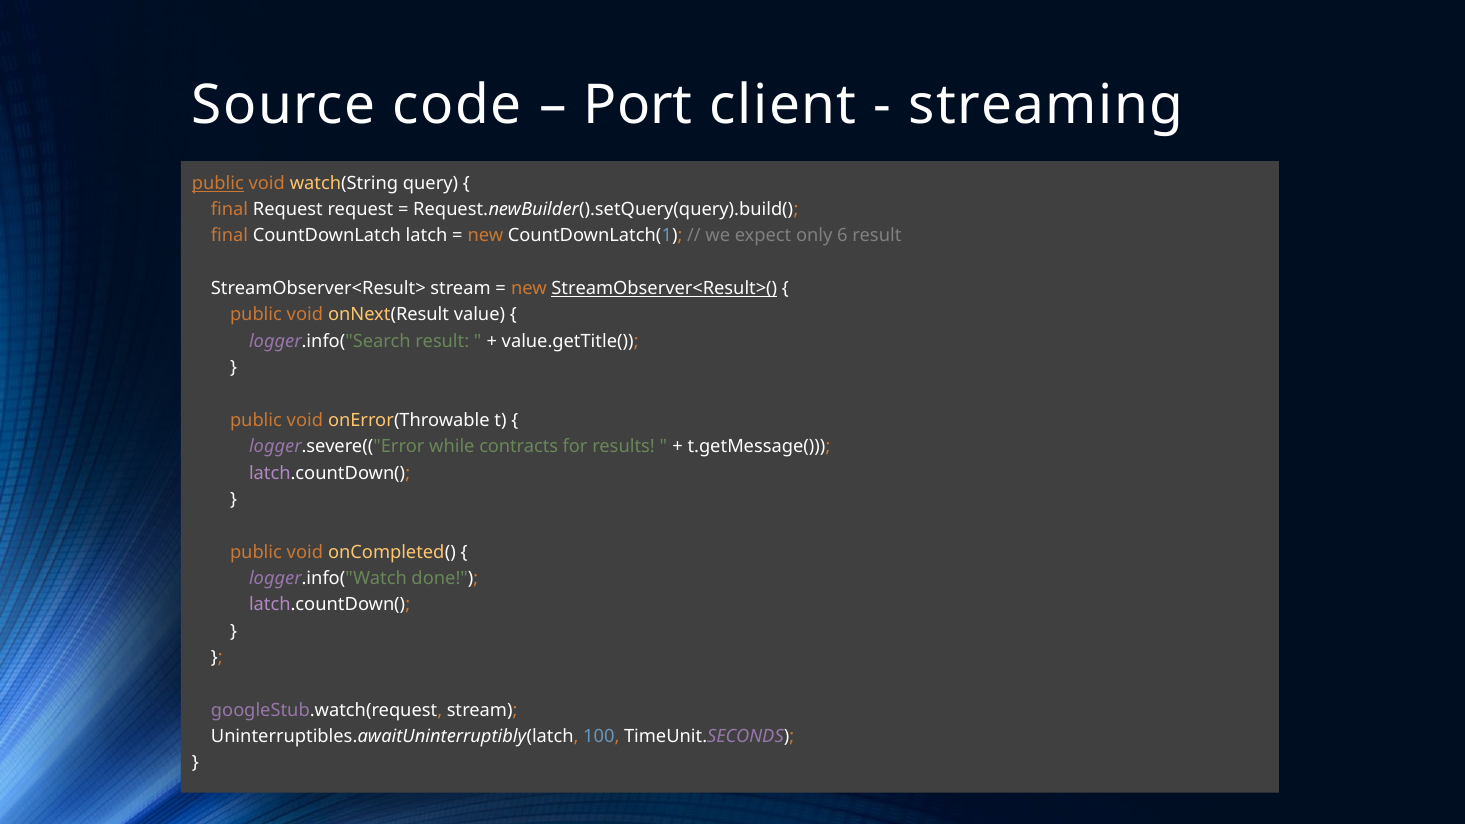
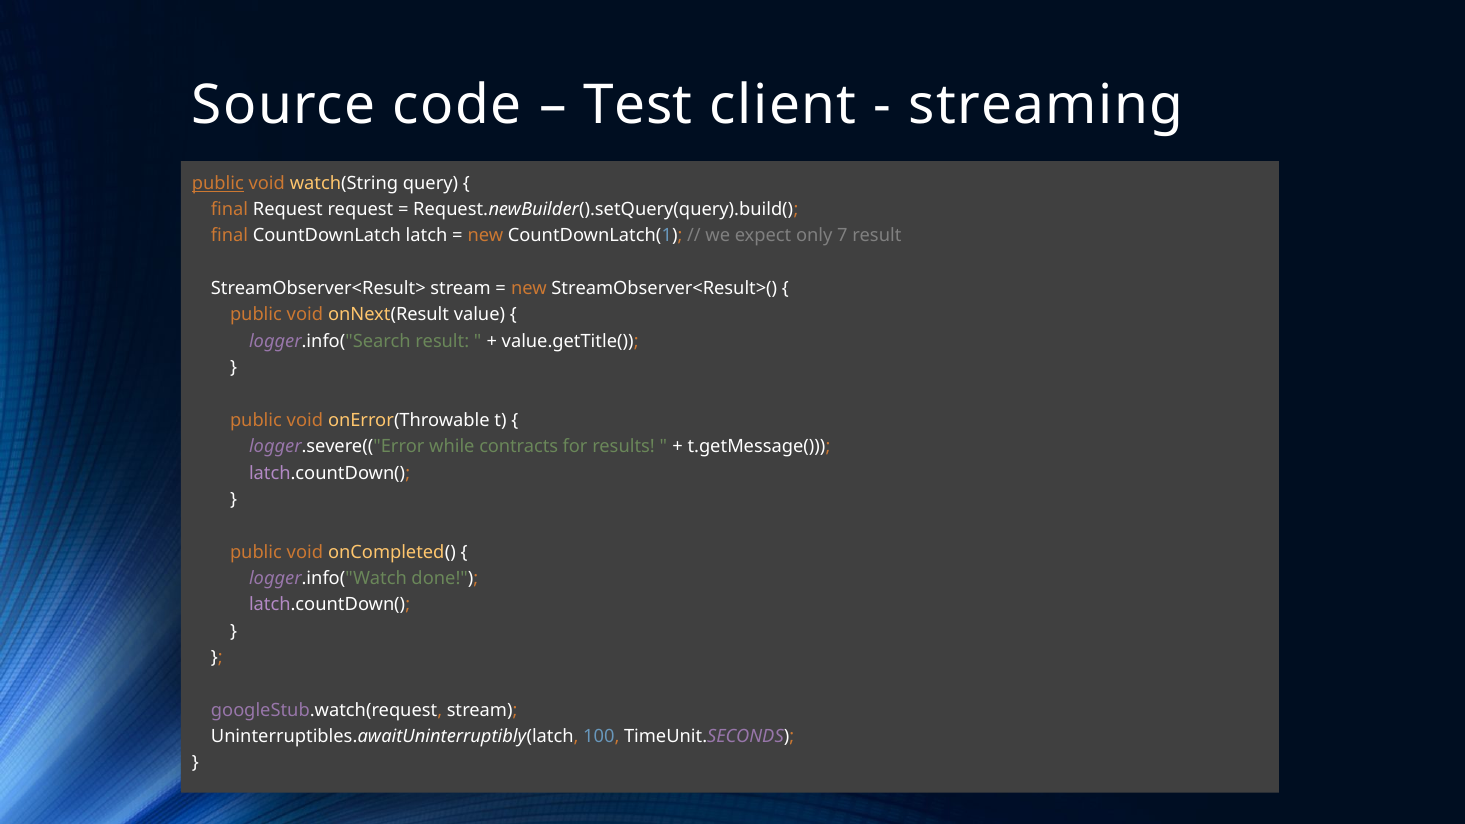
Port: Port -> Test (638, 106)
6: 6 -> 7 (842, 236)
StreamObserver<Result>( underline: present -> none (664, 289)
